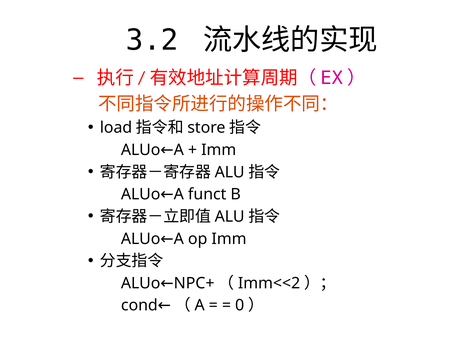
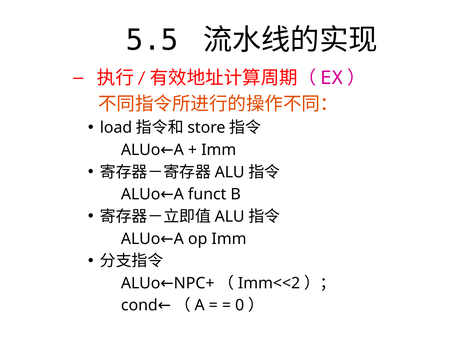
3.2: 3.2 -> 5.5 (152, 40)
